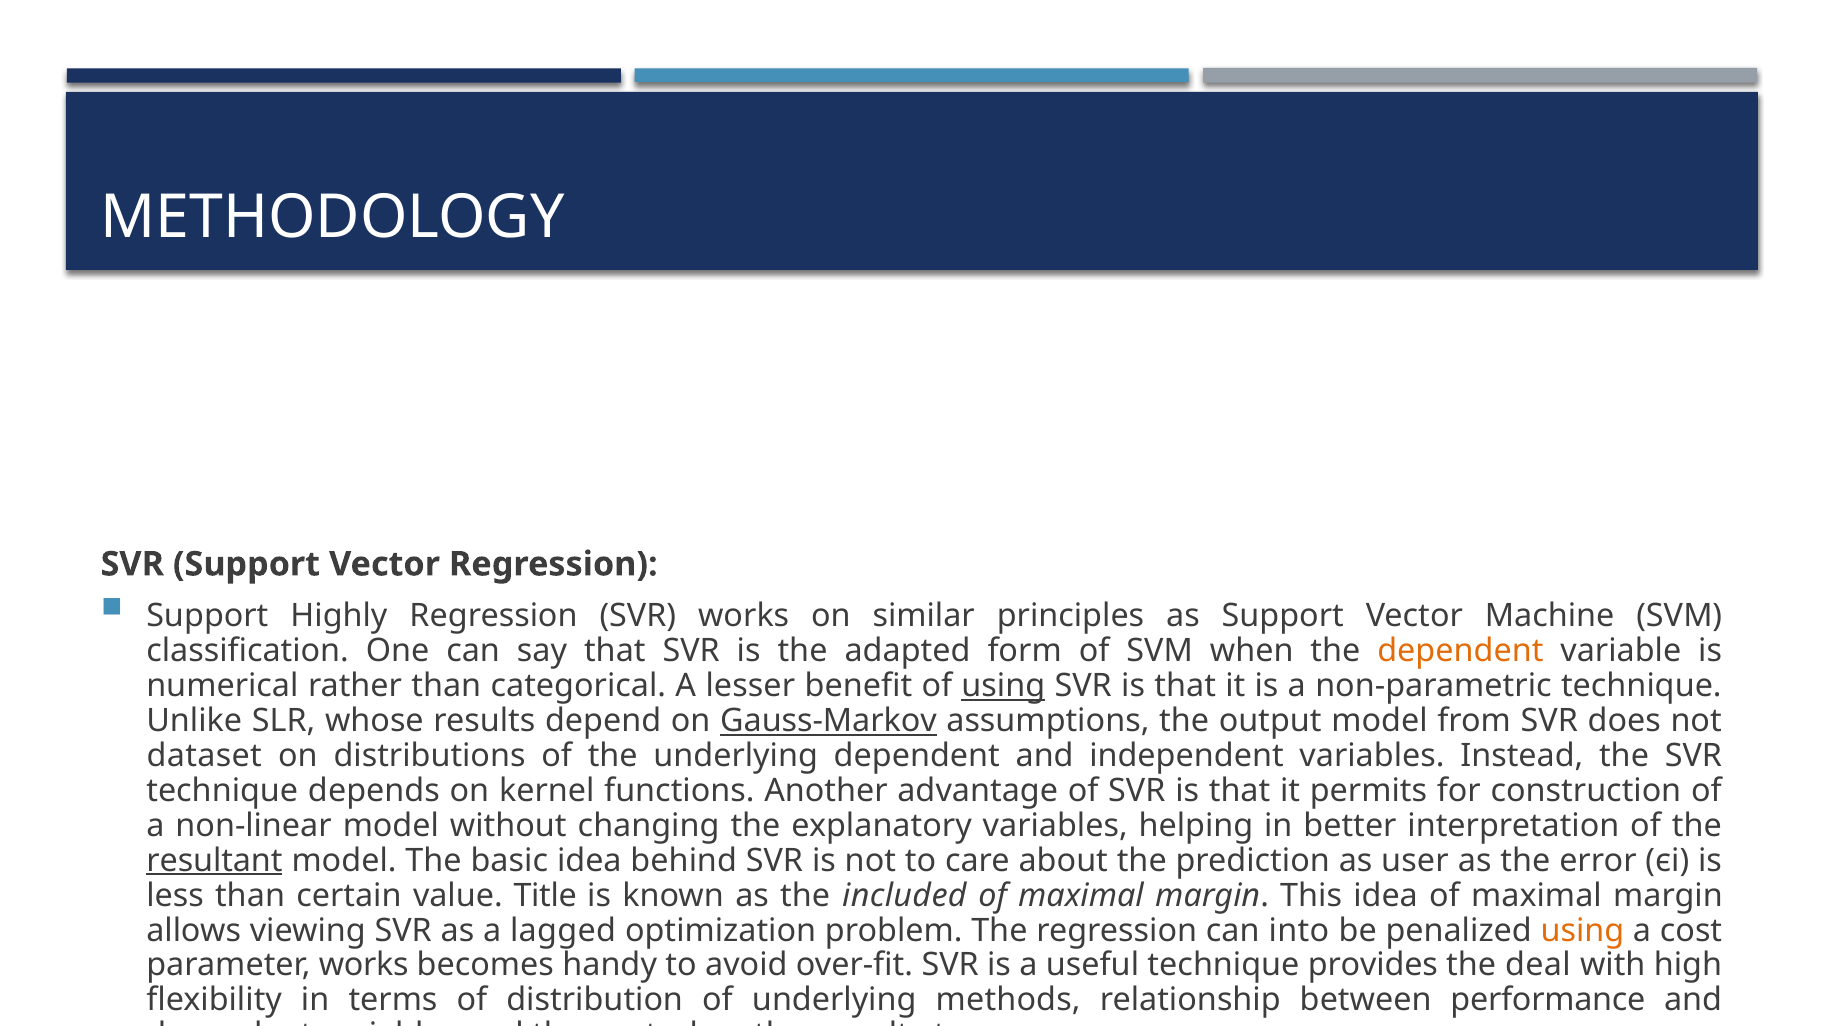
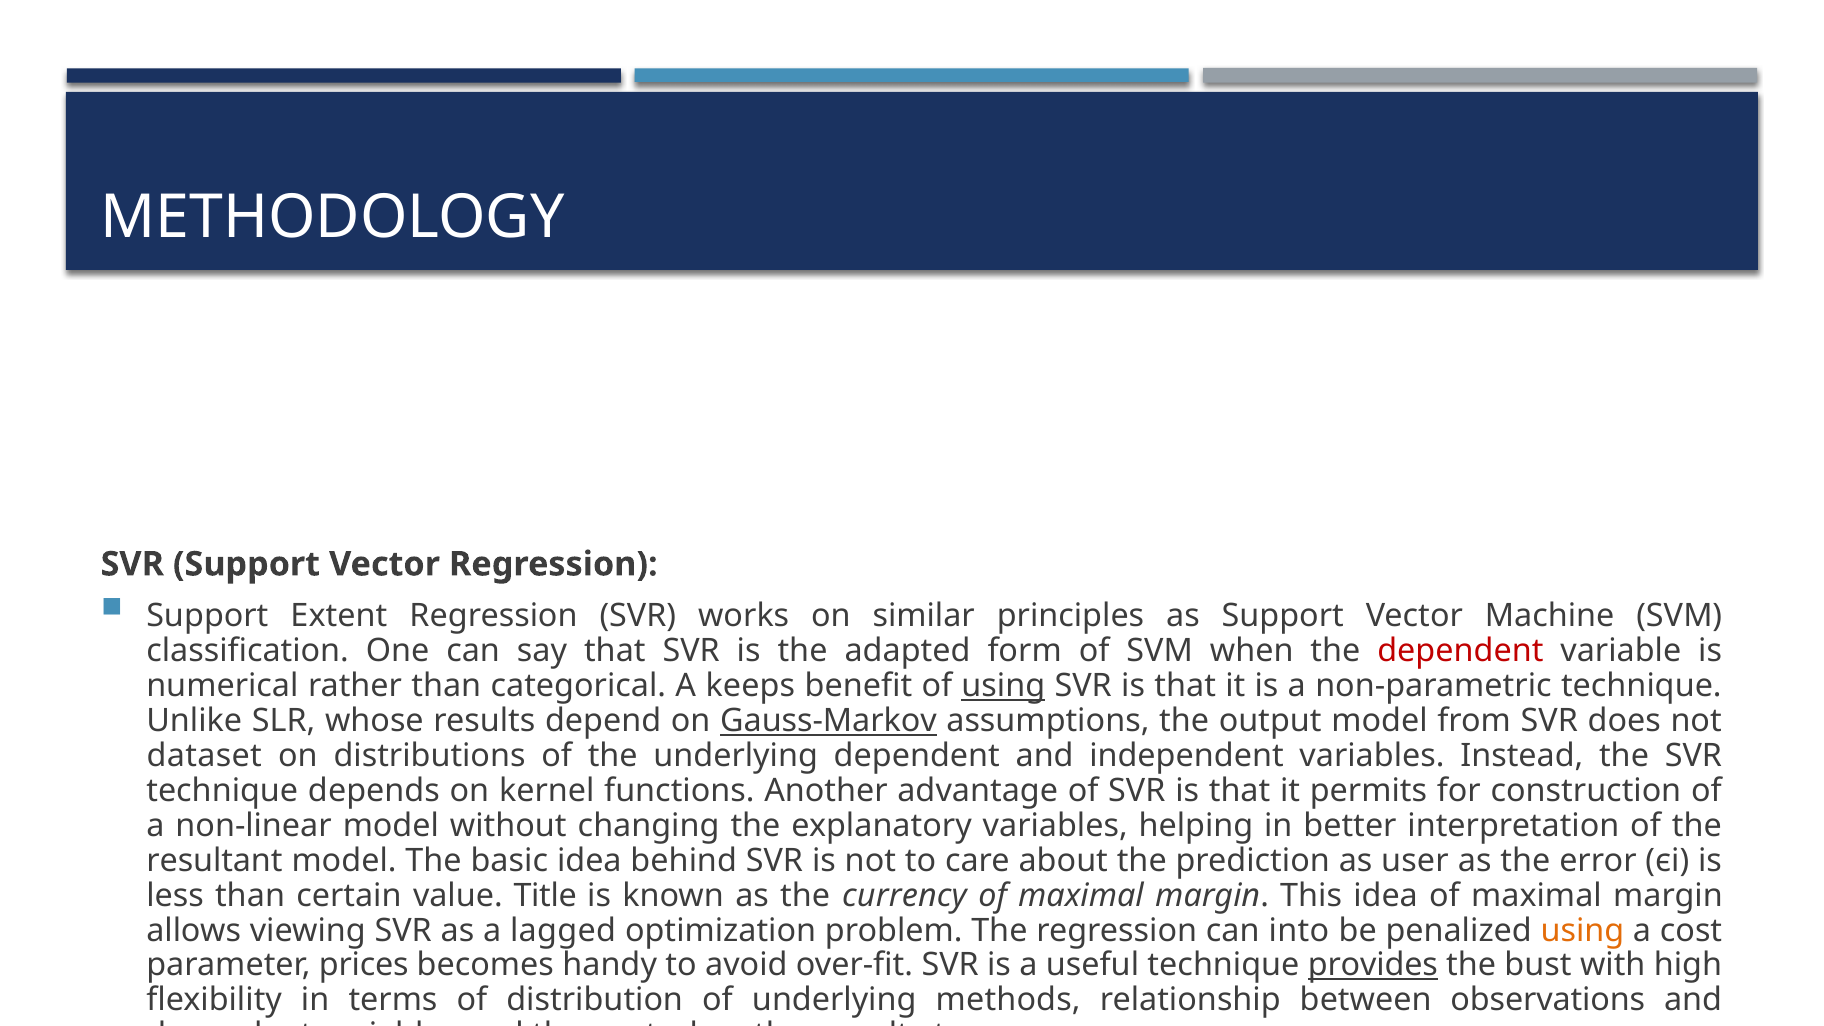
Highly: Highly -> Extent (339, 616)
dependent colour: orange -> red (1460, 651)
lesser: lesser -> keeps (750, 686)
resultant underline: present -> none (214, 861)
included: included -> currency (904, 895)
parameter works: works -> prices (364, 965)
provides underline: none -> present (1373, 965)
deal: deal -> bust (1538, 965)
performance: performance -> observations (1548, 1000)
